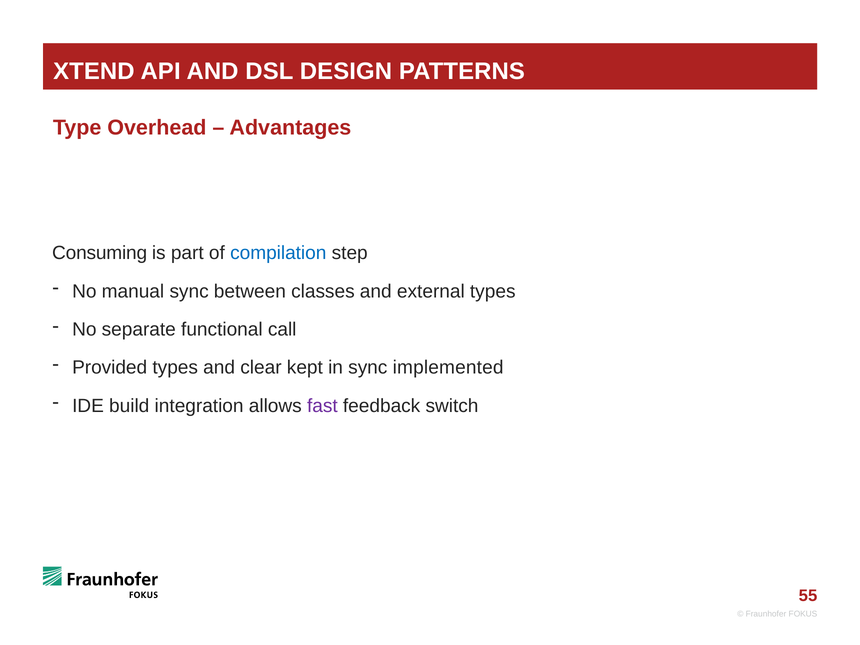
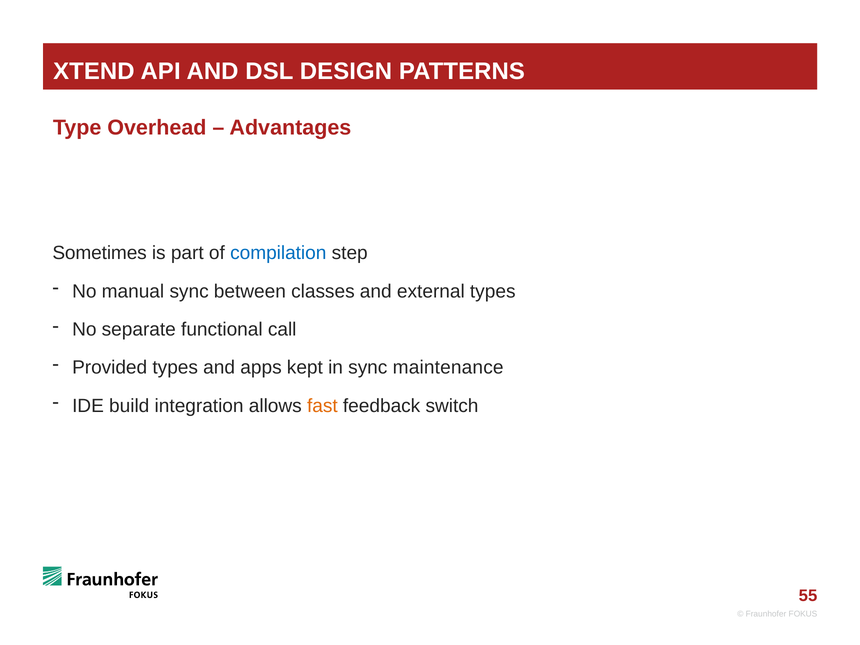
Consuming: Consuming -> Sometimes (100, 253)
clear: clear -> apps (261, 368)
implemented: implemented -> maintenance (448, 368)
fast colour: purple -> orange (322, 406)
